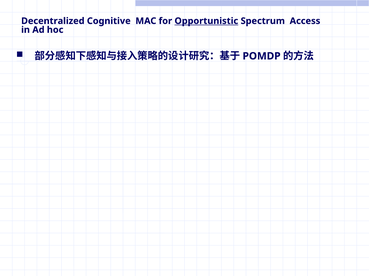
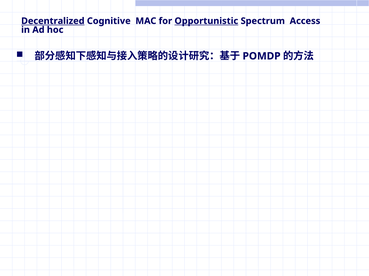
Decentralized underline: none -> present (53, 21)
